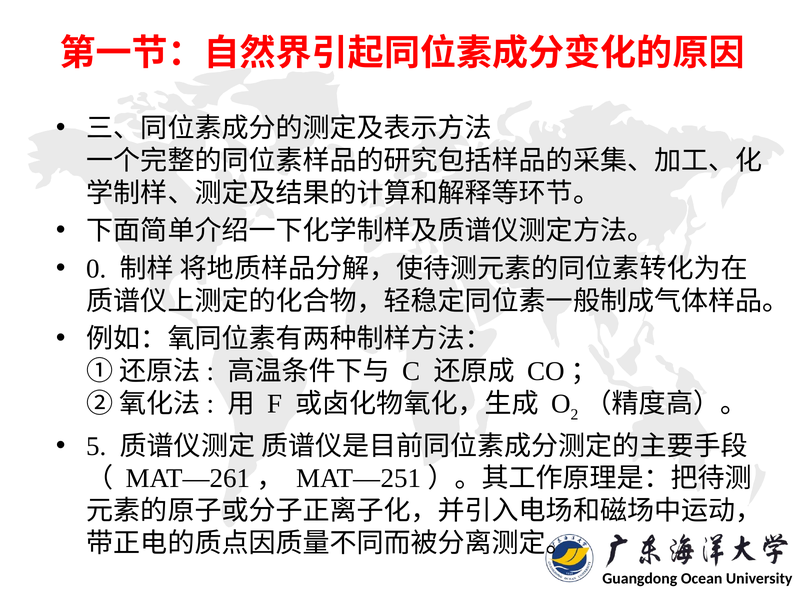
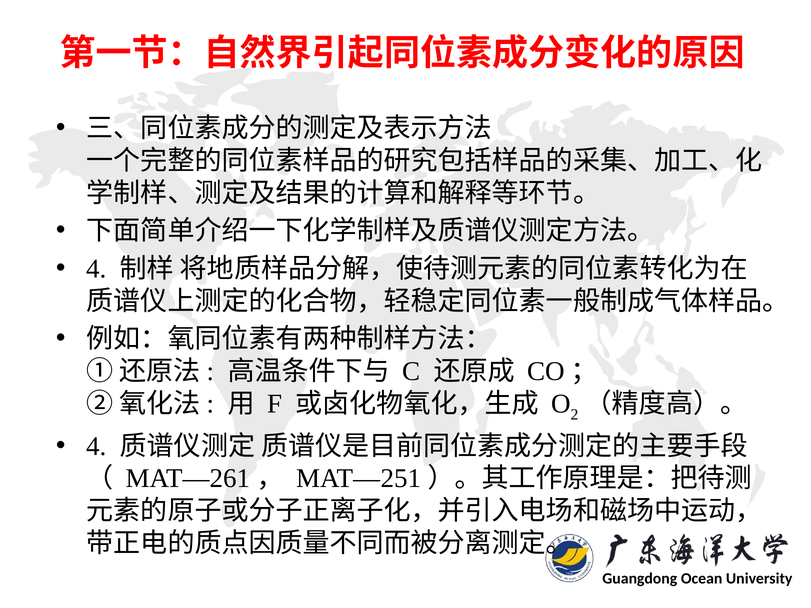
0: 0 -> 4 (97, 269)
5: 5 -> 4 (97, 446)
